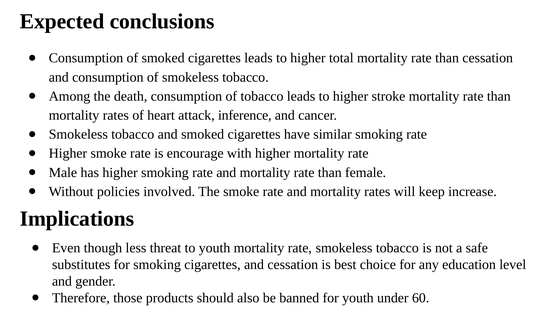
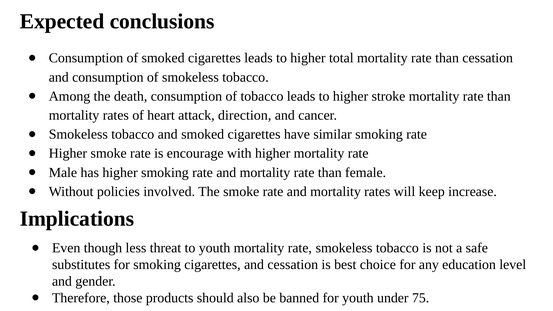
inference: inference -> direction (245, 115)
60: 60 -> 75 (421, 298)
